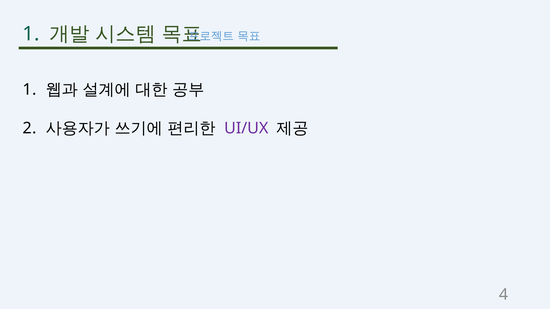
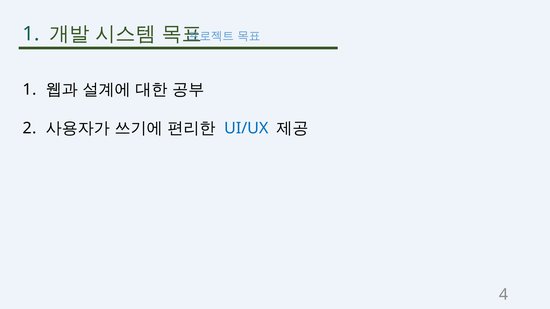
UI/UX colour: purple -> blue (246, 128)
